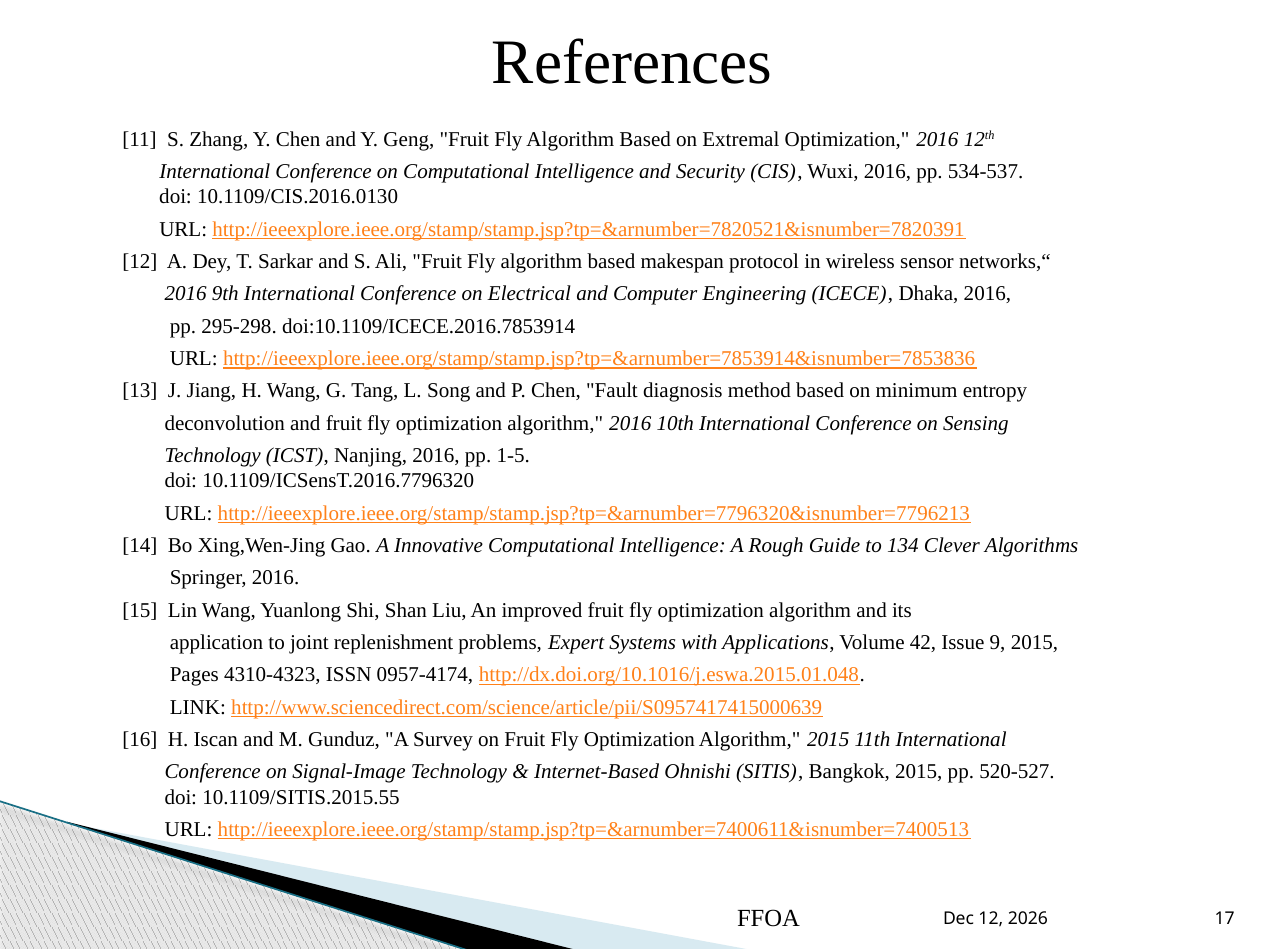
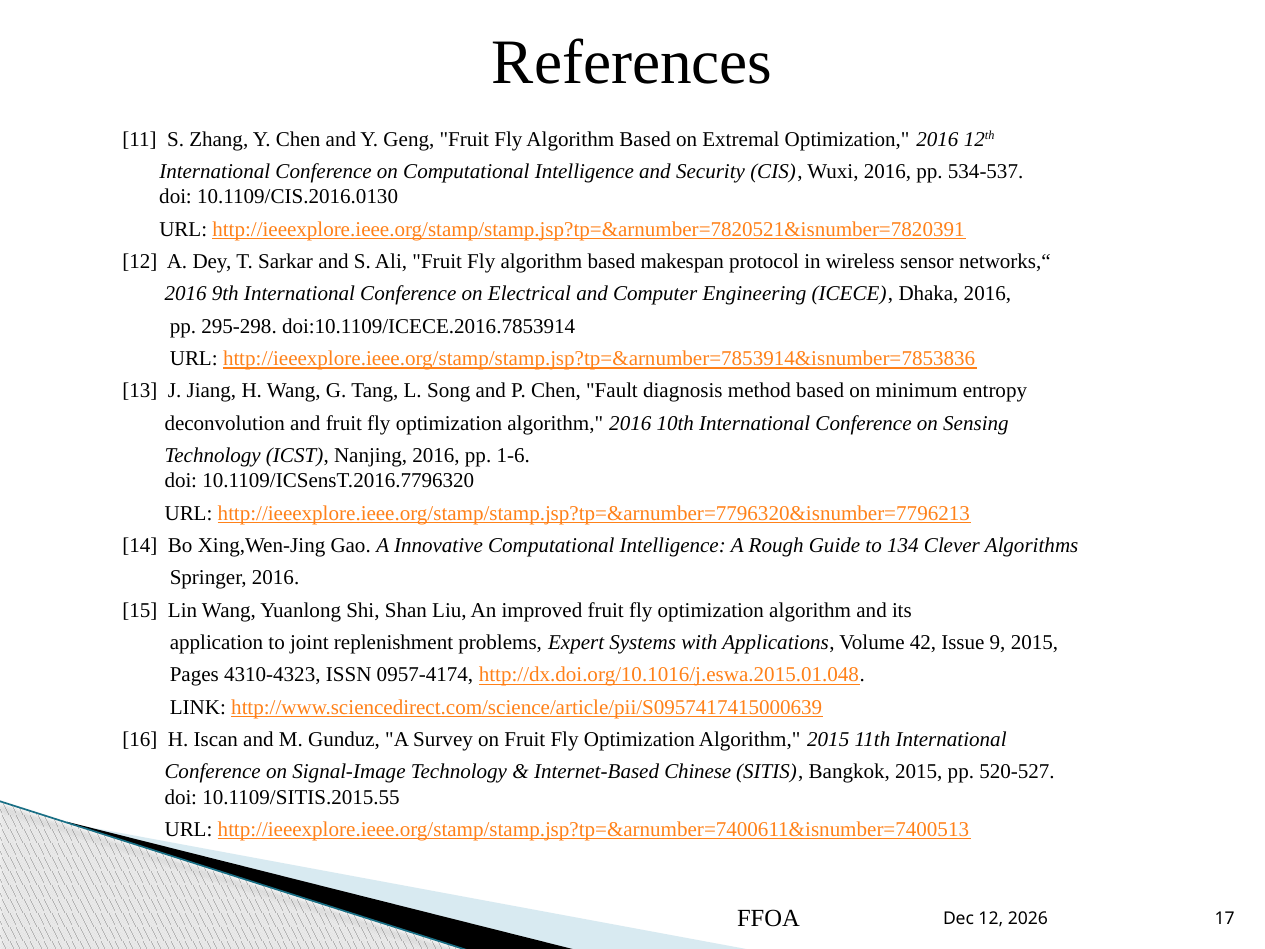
1-5: 1-5 -> 1-6 (513, 455)
Ohnishi: Ohnishi -> Chinese (698, 772)
